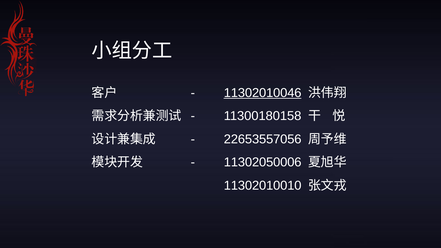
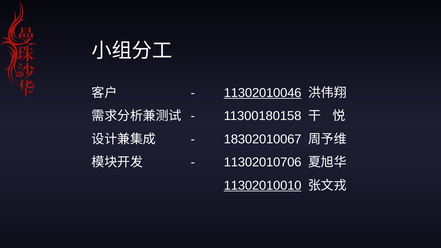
22653557056: 22653557056 -> 18302010067 (263, 139)
11302050006: 11302050006 -> 11302010706 (263, 162)
11302010010 underline: none -> present (263, 186)
